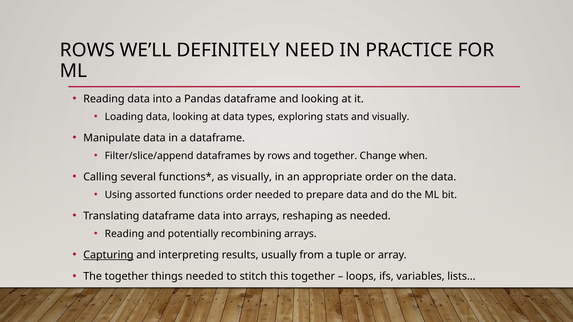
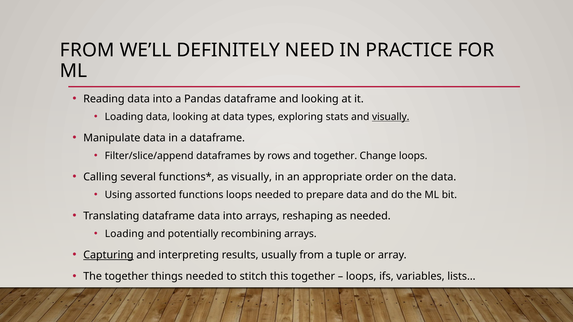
ROWS: ROWS -> FROM (87, 50)
visually underline: none -> present (391, 117)
Change when: when -> loops (413, 156)
functions order: order -> loops (239, 195)
Reading: Reading -> Loading (124, 234)
